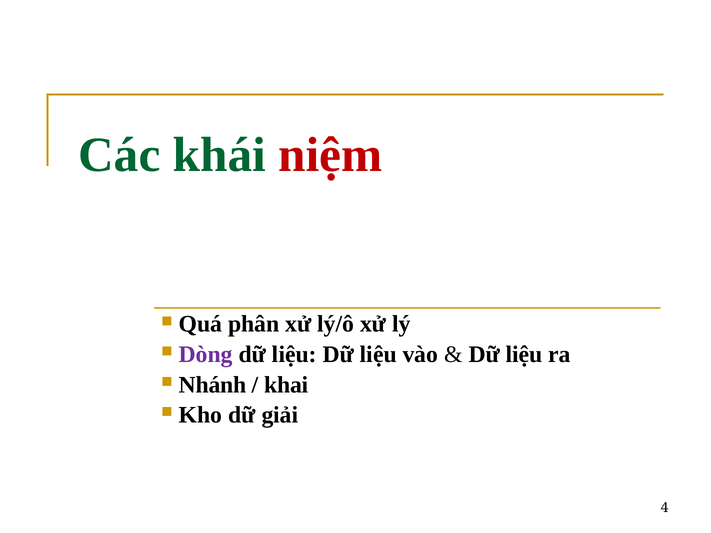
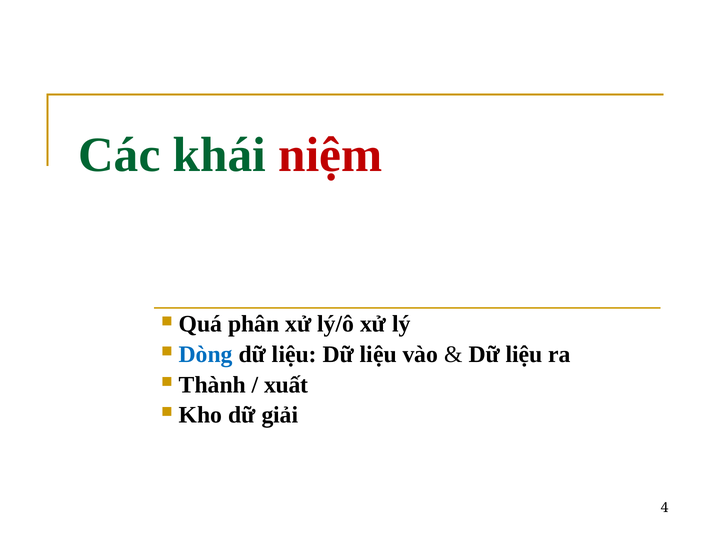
Dòng colour: purple -> blue (206, 355)
Nhánh: Nhánh -> Thành (212, 385)
khai: khai -> xuất (286, 385)
